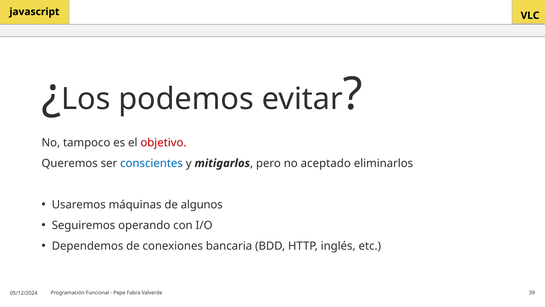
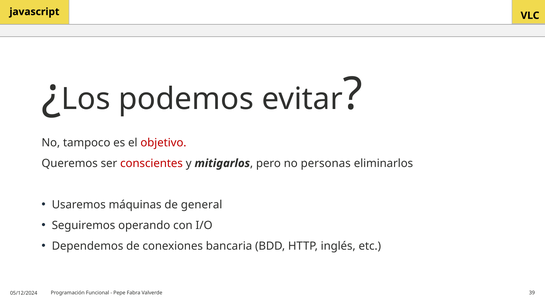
conscientes colour: blue -> red (152, 163)
aceptado: aceptado -> personas (326, 163)
algunos: algunos -> general (202, 204)
